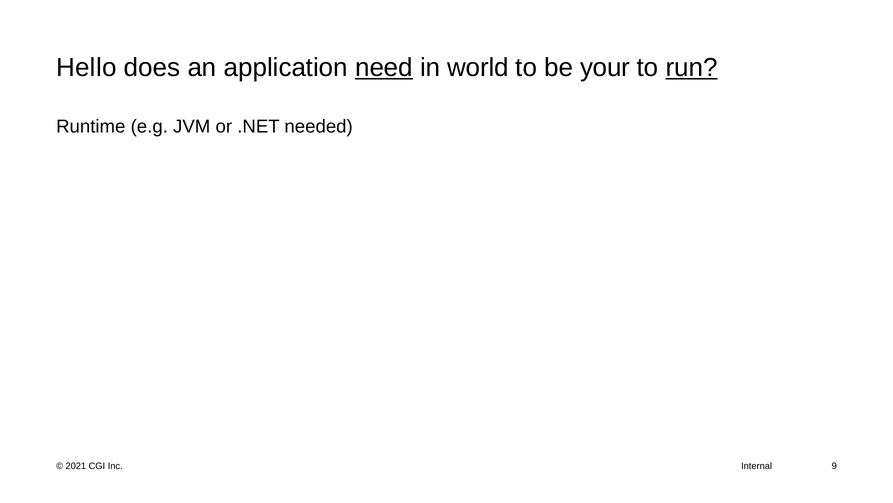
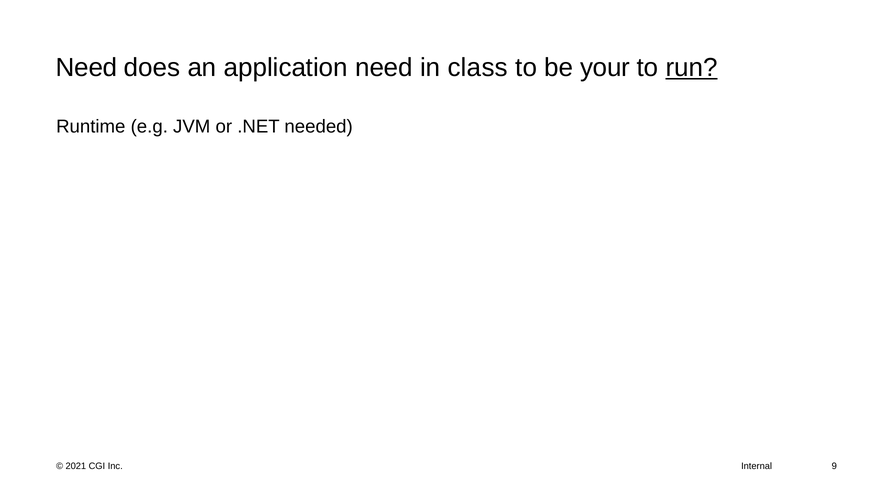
Hello: Hello -> Need (87, 68)
need underline: present -> none (384, 68)
world: world -> class (478, 68)
